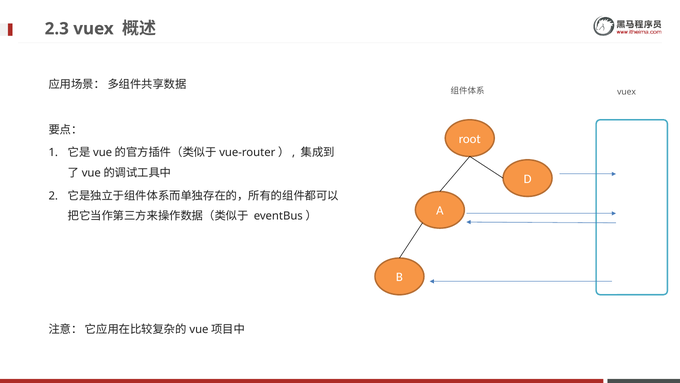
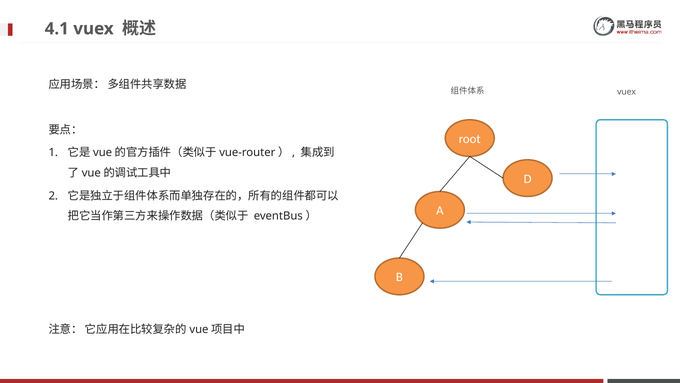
2.3: 2.3 -> 4.1 (57, 29)
